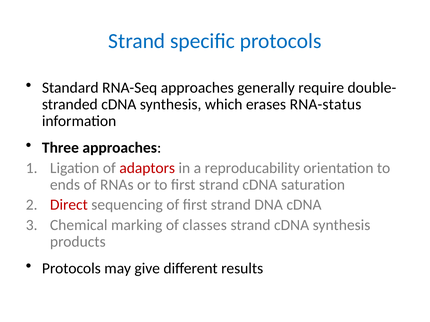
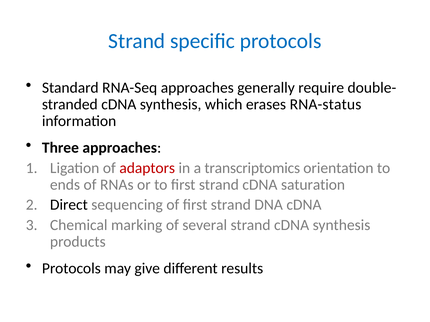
reproducability: reproducability -> transcriptomics (252, 168)
Direct colour: red -> black (69, 205)
classes: classes -> several (205, 225)
